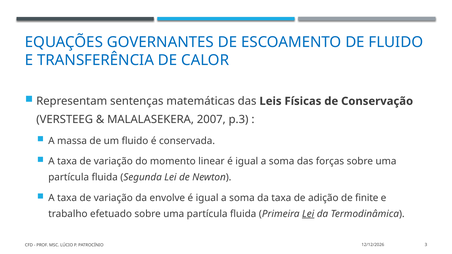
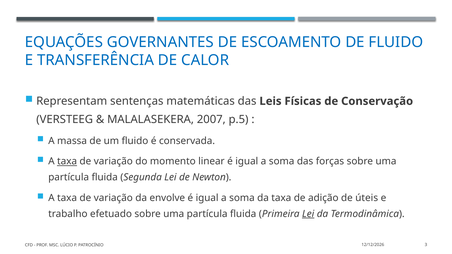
p.3: p.3 -> p.5 (239, 120)
taxa underline: none -> present (67, 161)
finite: finite -> úteis (367, 198)
